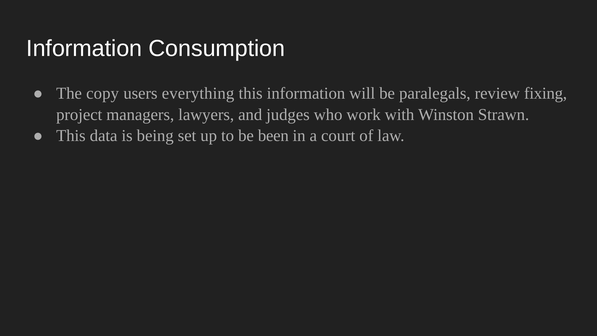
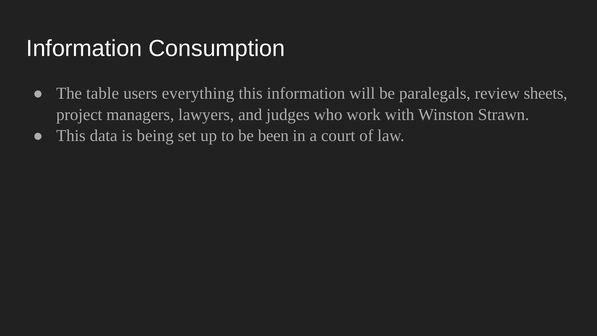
copy: copy -> table (103, 93)
fixing: fixing -> sheets (546, 93)
